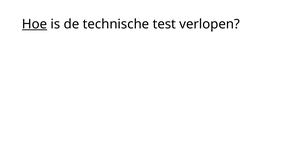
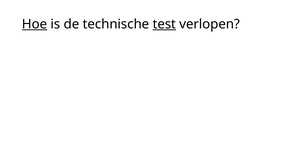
test underline: none -> present (164, 24)
